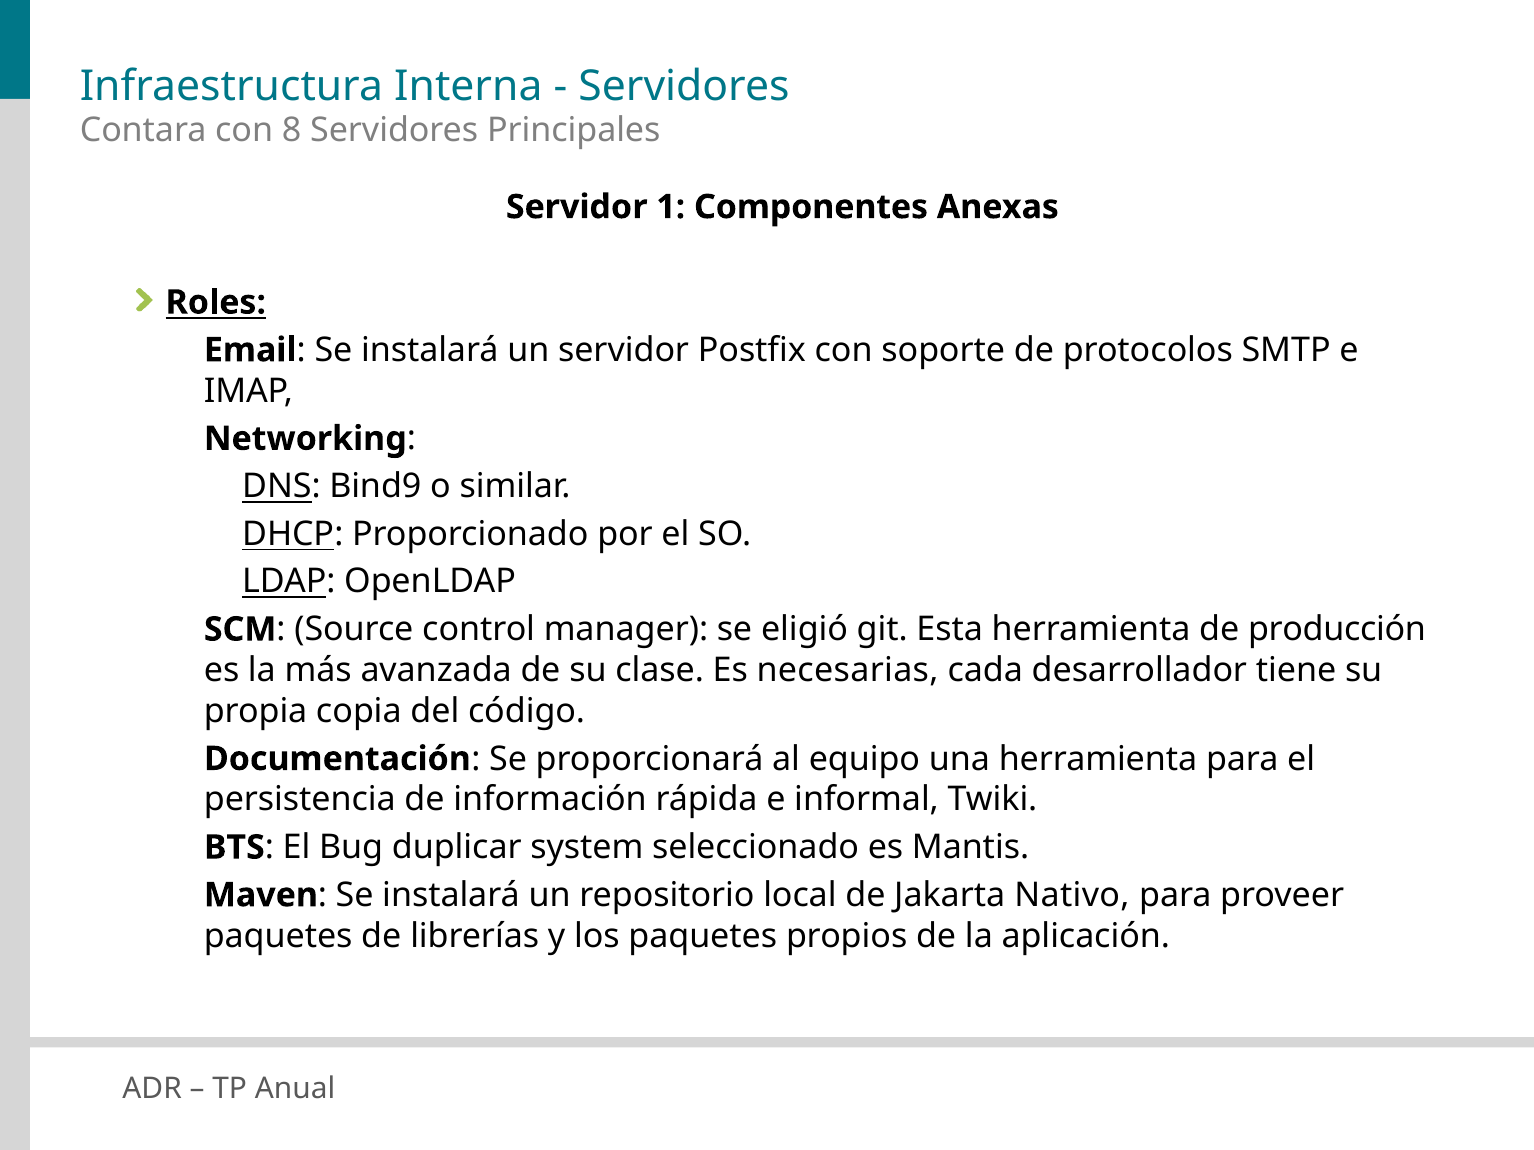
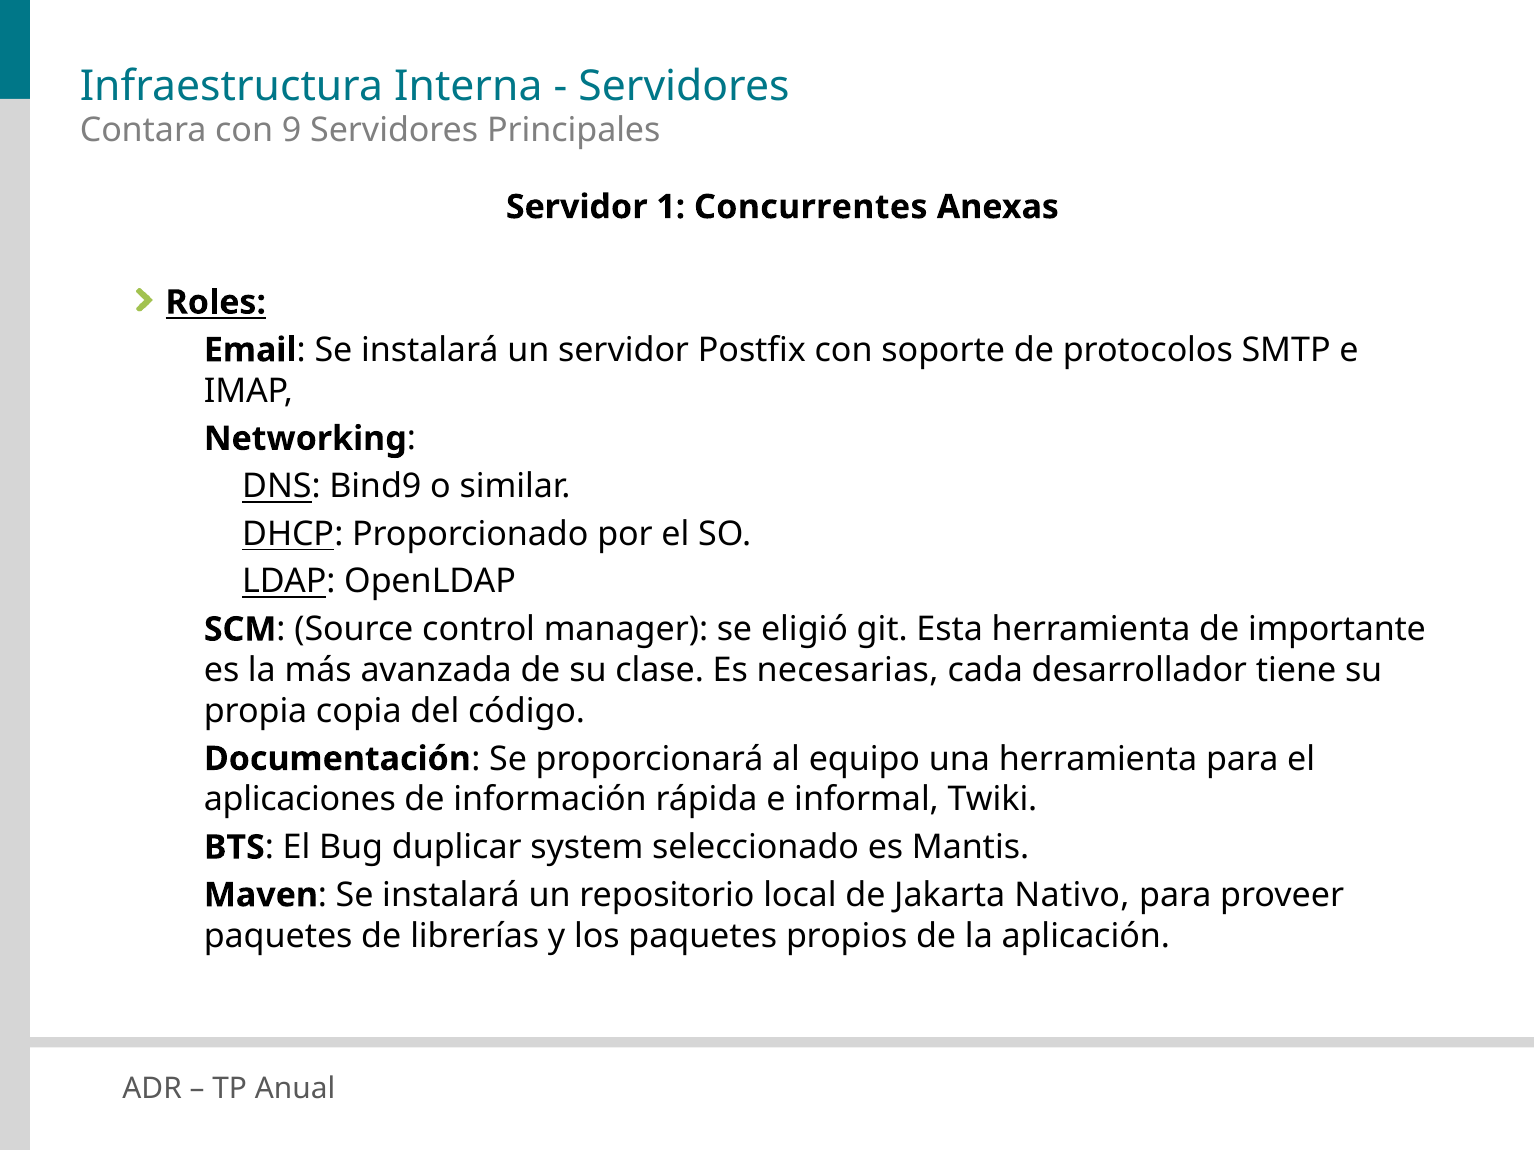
8: 8 -> 9 (292, 130)
Componentes: Componentes -> Concurrentes (811, 207)
producción: producción -> importante (1337, 630)
persistencia: persistencia -> aplicaciones (300, 800)
